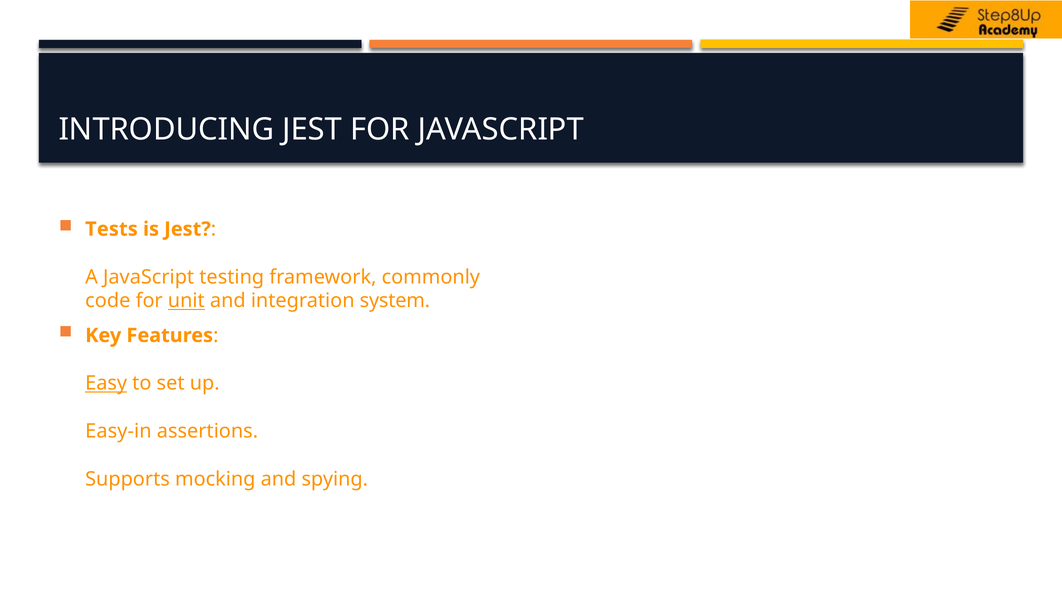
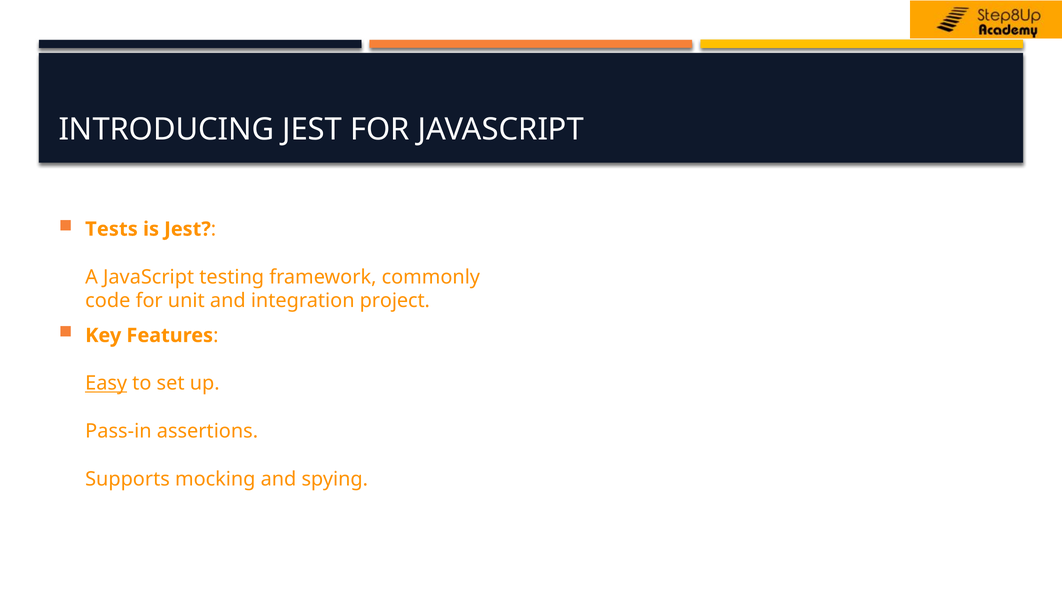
unit underline: present -> none (186, 301)
system: system -> project (395, 301)
Easy-in: Easy-in -> Pass-in (118, 431)
